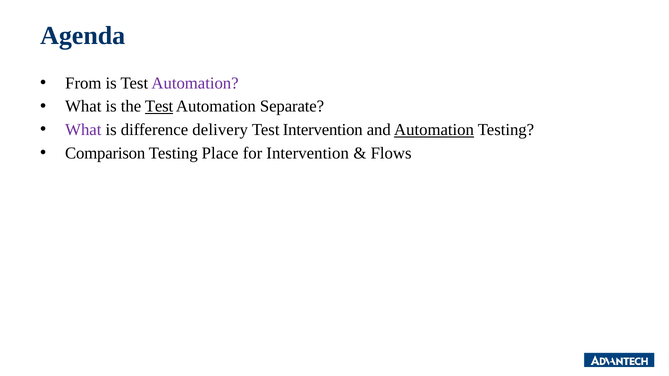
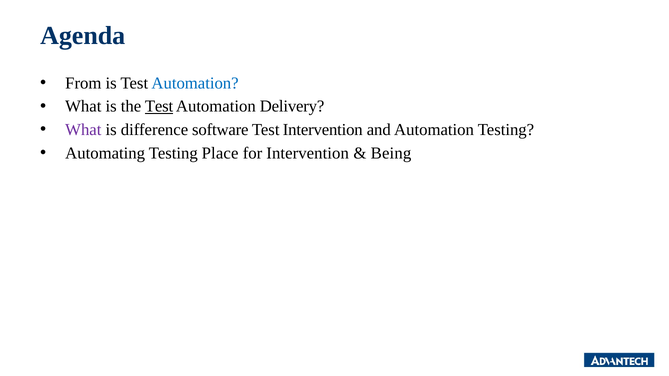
Automation colour: purple -> blue (195, 83)
Separate: Separate -> Delivery (292, 106)
delivery: delivery -> software (220, 130)
Automation underline: present -> none (434, 130)
Comparison: Comparison -> Automating (105, 153)
Flows: Flows -> Being (391, 153)
